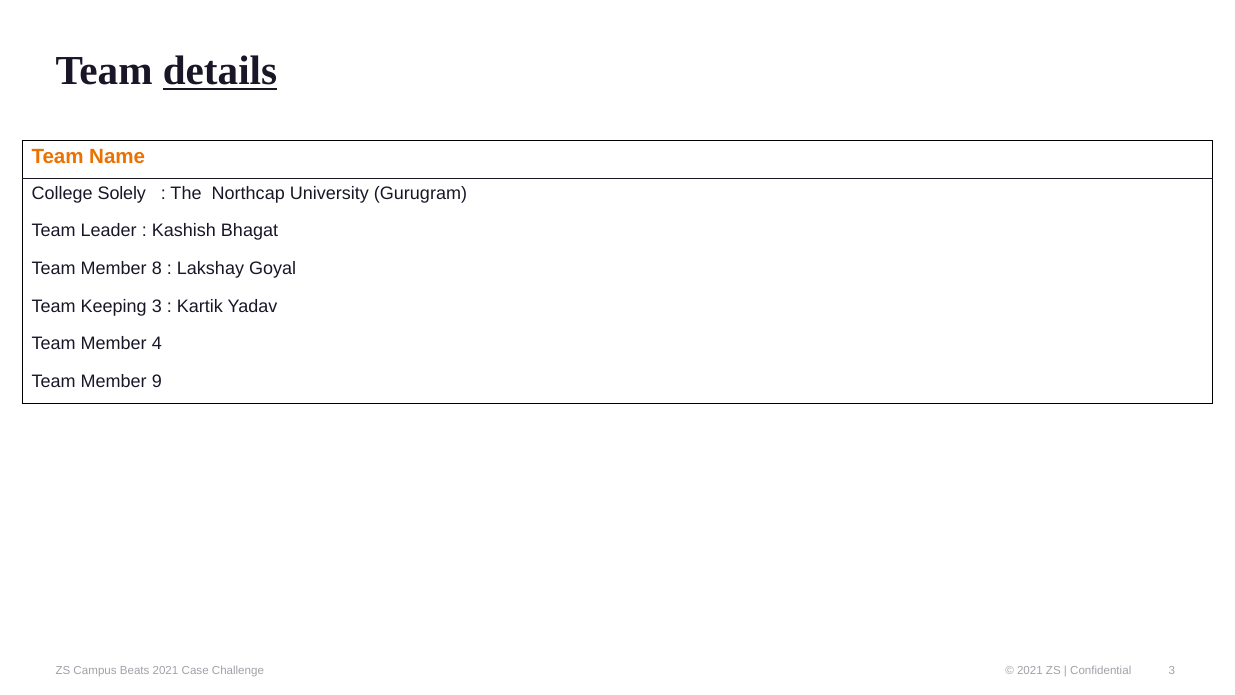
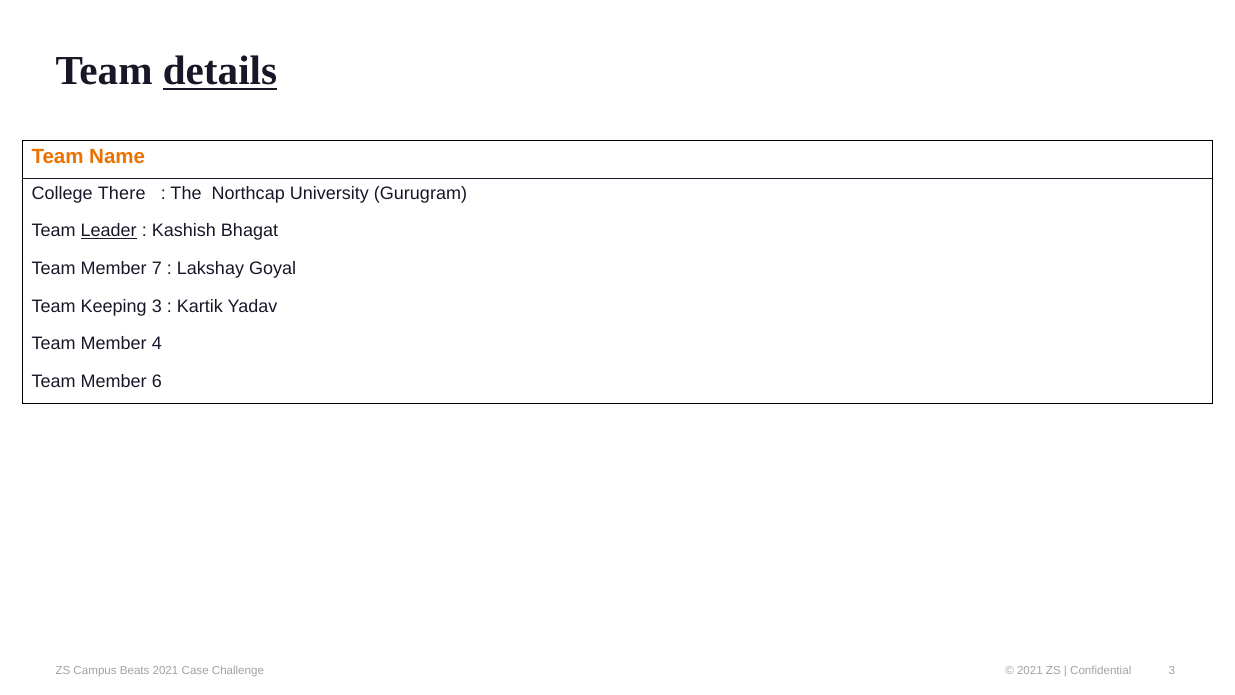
Solely: Solely -> There (122, 193)
Leader underline: none -> present (109, 231)
8: 8 -> 7 (157, 268)
9: 9 -> 6 (157, 381)
